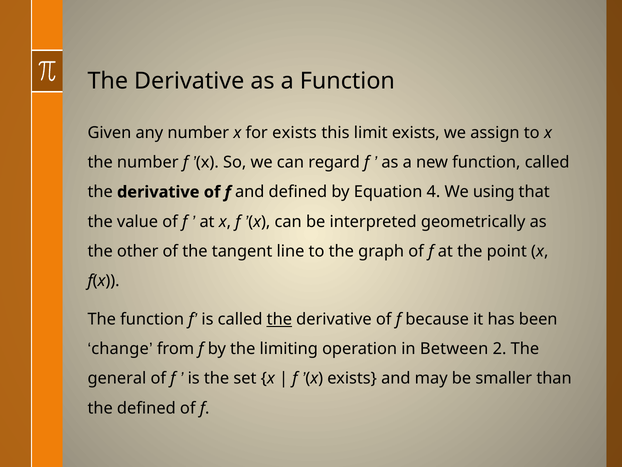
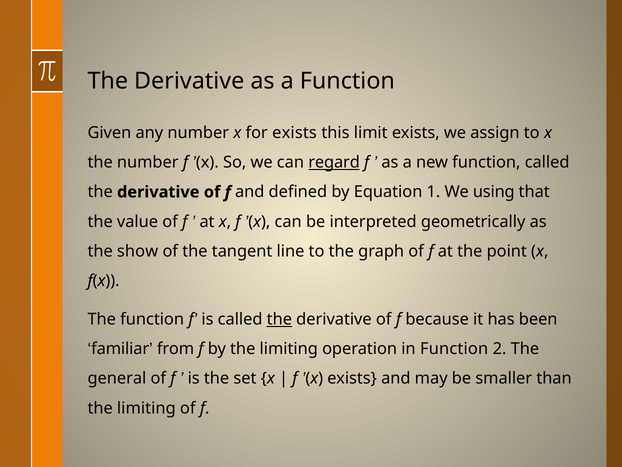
regard underline: none -> present (334, 162)
4: 4 -> 1 (433, 192)
other: other -> show (138, 251)
change: change -> familiar (120, 349)
in Between: Between -> Function (454, 349)
defined: defined -> limiting (146, 408)
